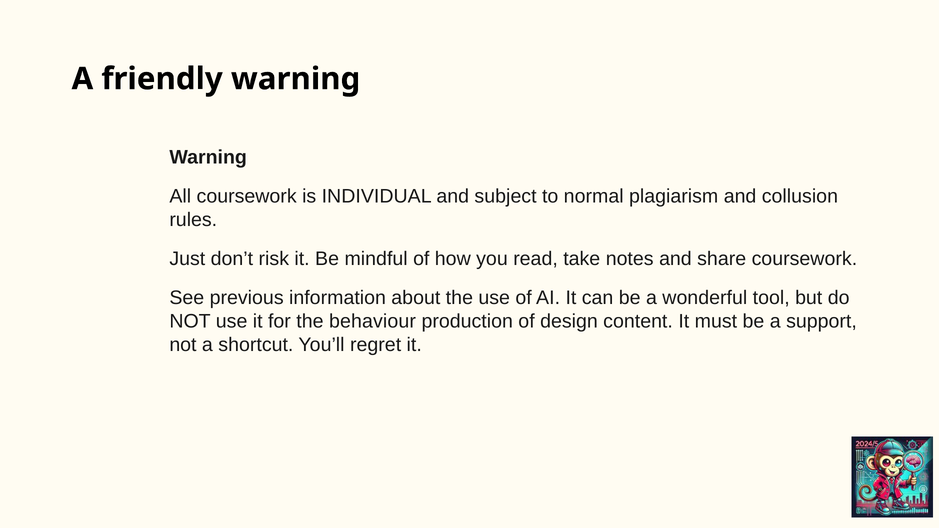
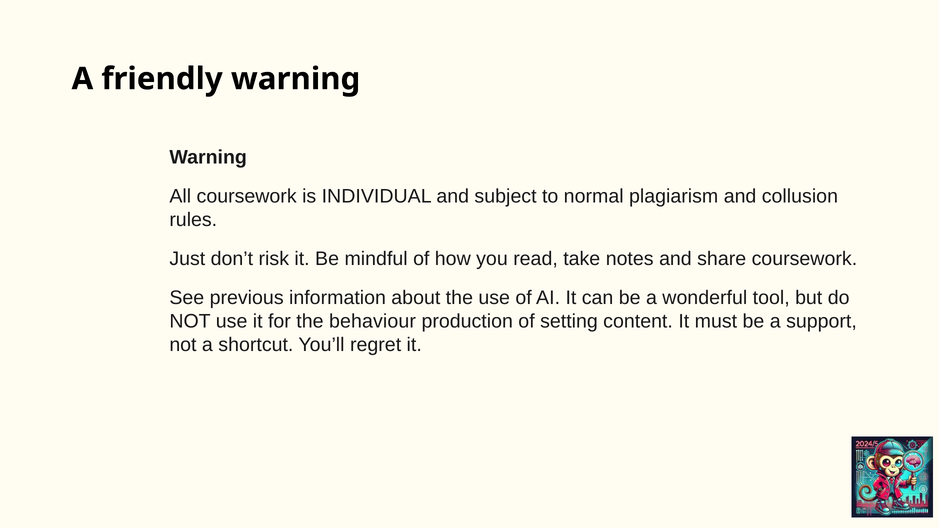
design: design -> setting (569, 322)
